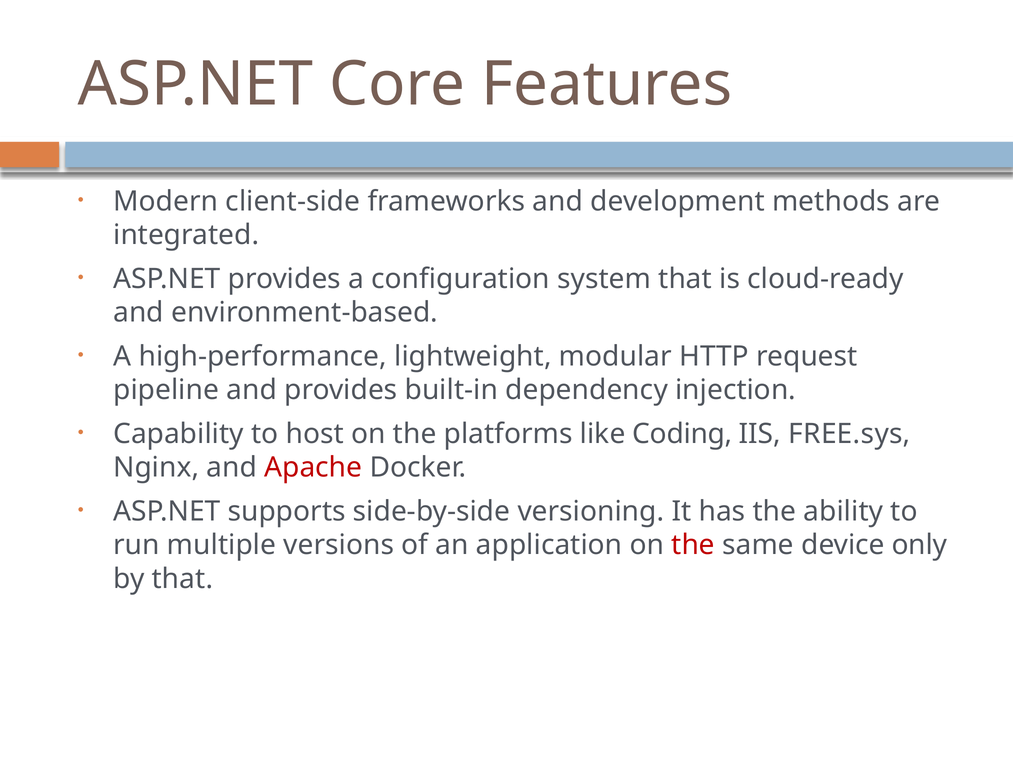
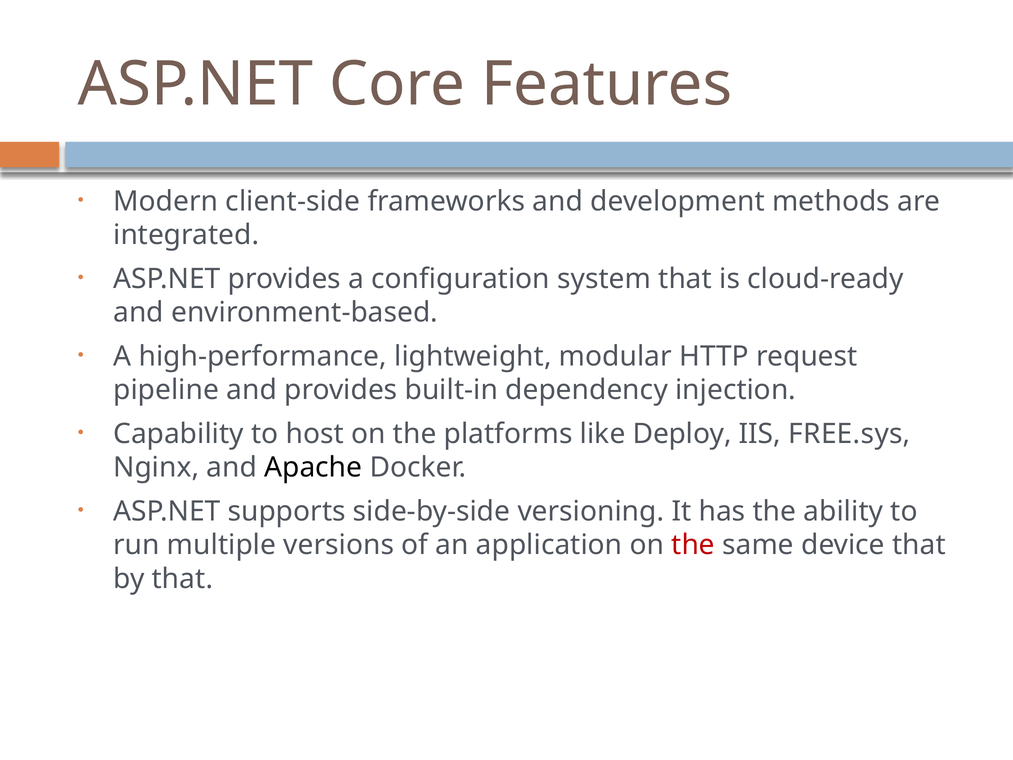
Coding: Coding -> Deploy (682, 434)
Apache colour: red -> black (313, 467)
device only: only -> that (919, 545)
